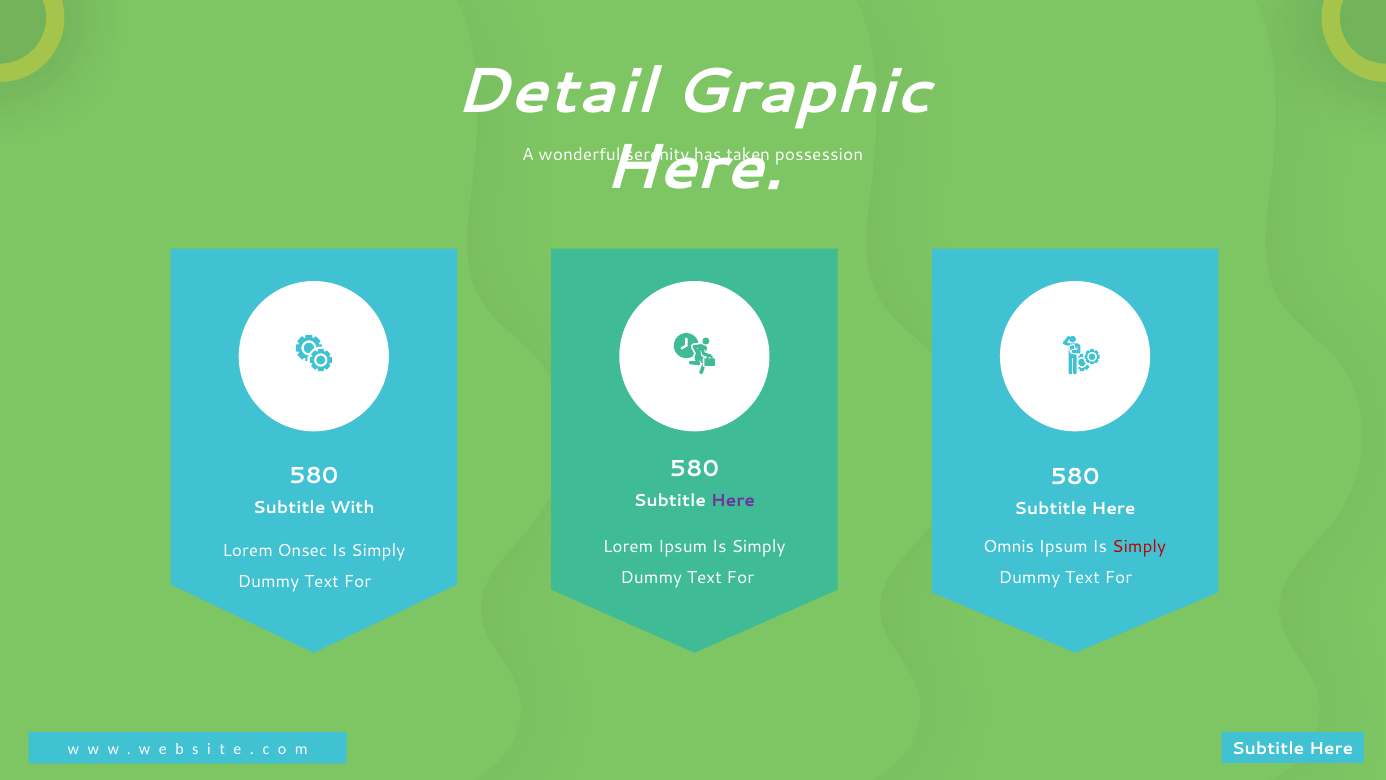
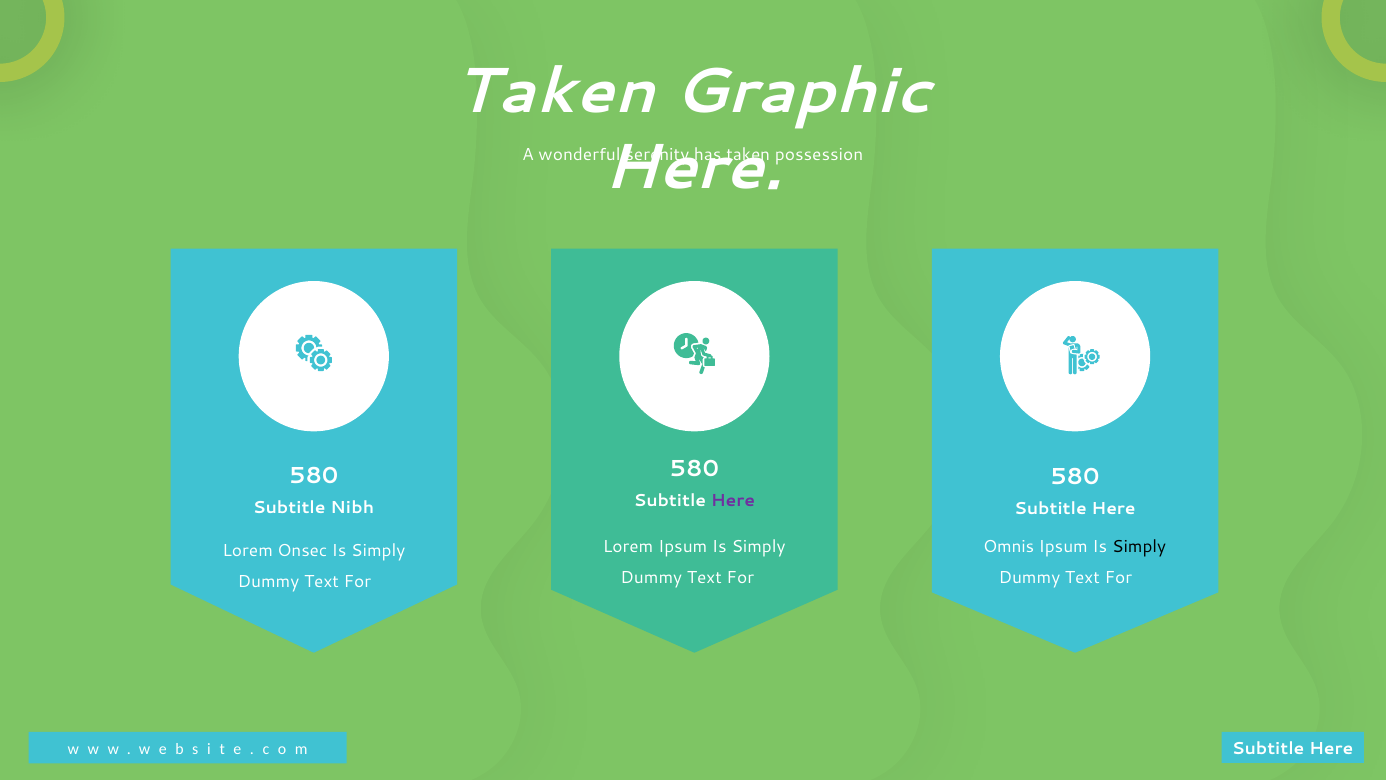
Detail: Detail -> Taken (555, 92)
With: With -> Nibh (352, 507)
Simply colour: red -> black (1139, 546)
